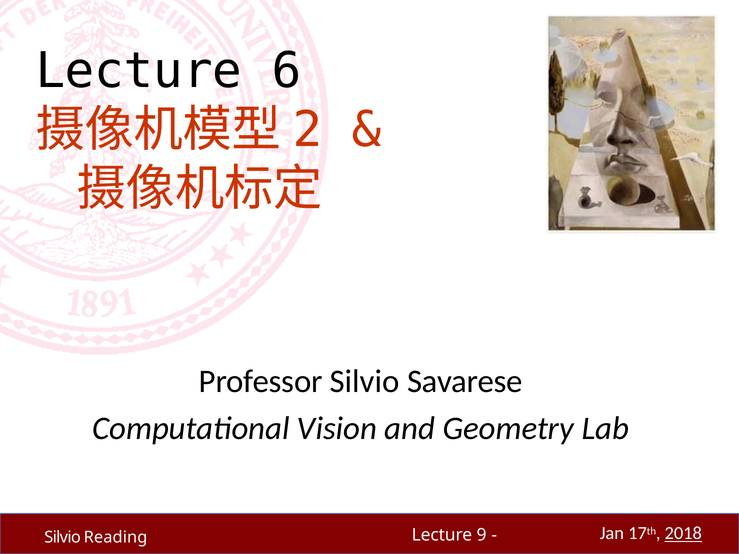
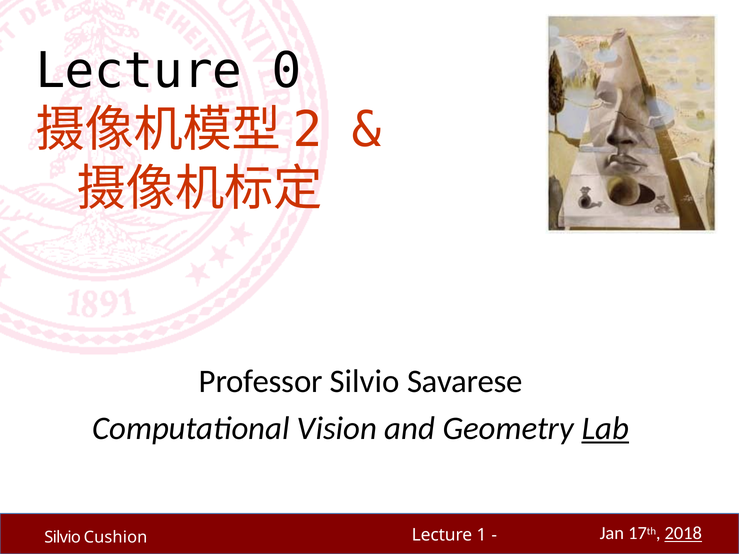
6: 6 -> 0 (287, 71)
Lab underline: none -> present (605, 429)
9: 9 -> 1 (482, 535)
Reading: Reading -> Cushion (116, 537)
